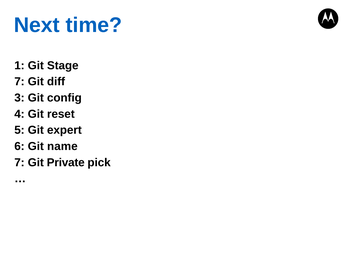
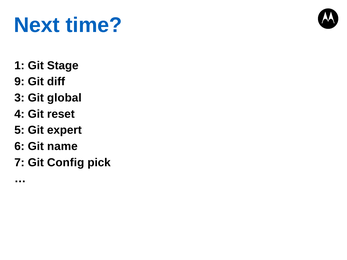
7: 7 -> 9 (19, 82)
config: config -> global (64, 98)
Private: Private -> Config (66, 163)
